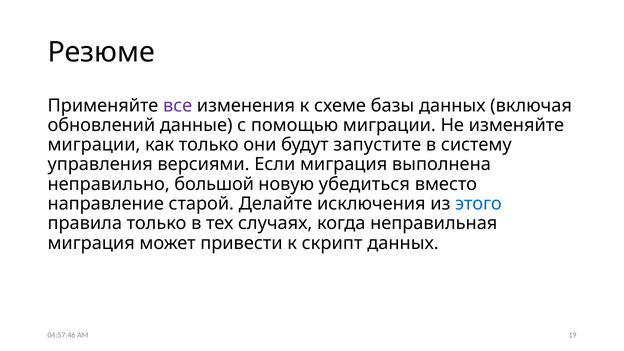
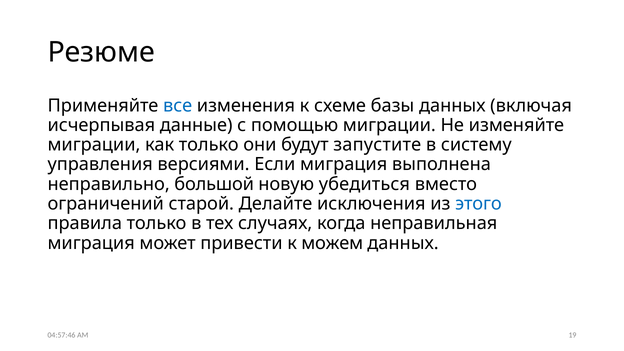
все colour: purple -> blue (178, 106)
обновлений: обновлений -> исчерпывая (101, 125)
направление: направление -> ограничений (106, 204)
скрипт: скрипт -> можем (332, 243)
